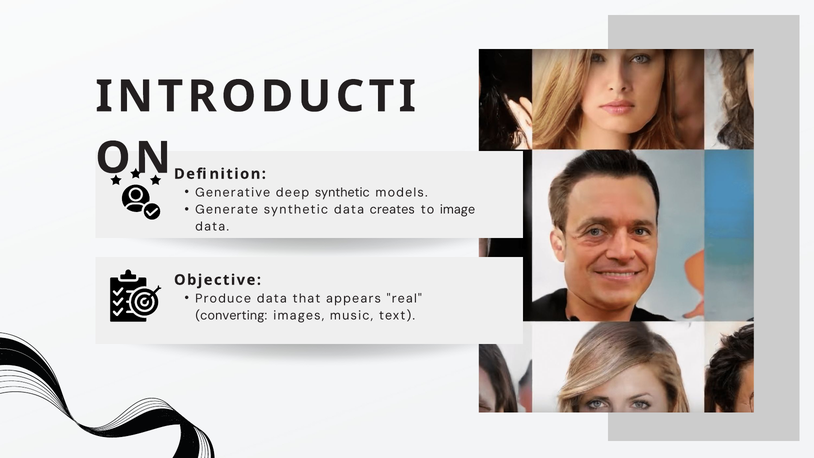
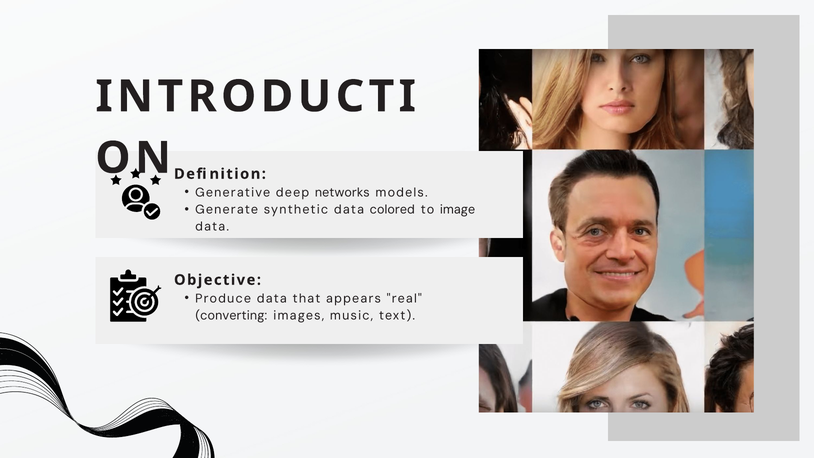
deep synthetic: synthetic -> networks (342, 192)
creates: creates -> colored (392, 210)
